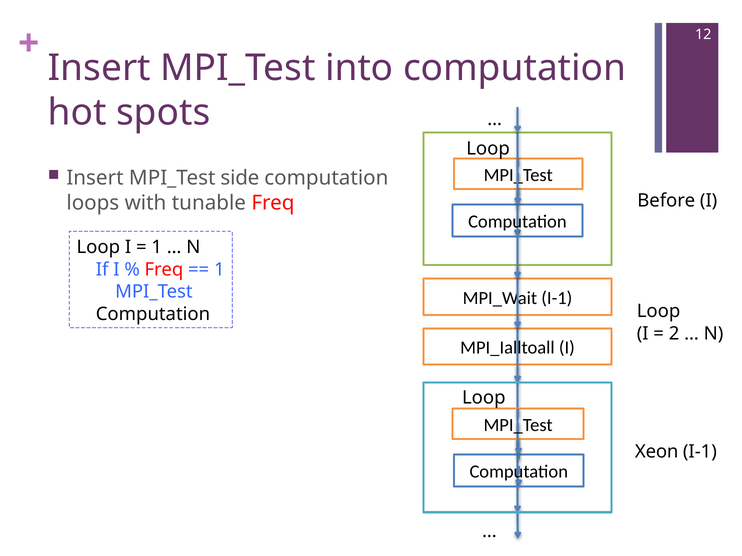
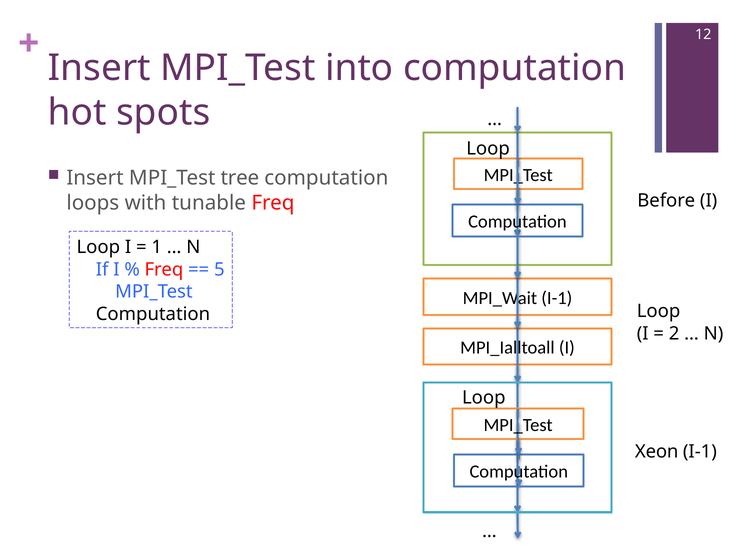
side: side -> tree (240, 178)
1: 1 -> 5 (219, 270)
